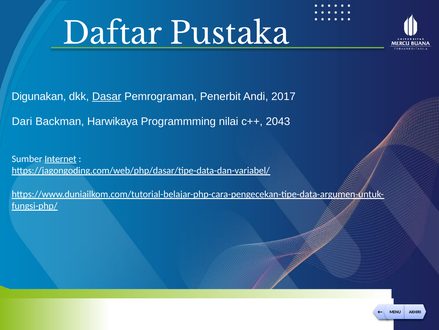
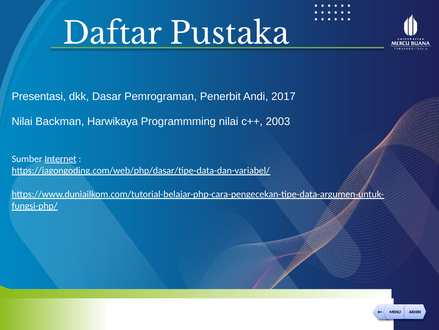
Digunakan: Digunakan -> Presentasi (39, 96)
Dasar underline: present -> none (107, 96)
Dari: Dari -> Nilai (22, 121)
2043: 2043 -> 2003 (278, 121)
